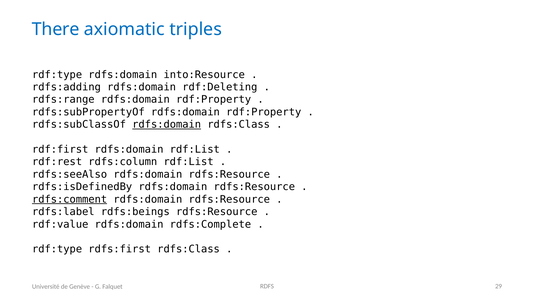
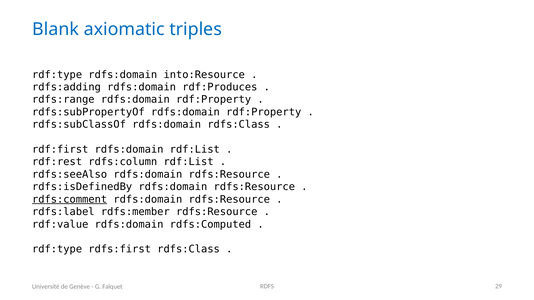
There: There -> Blank (56, 29)
rdf:Deleting: rdf:Deleting -> rdf:Produces (220, 87)
rdfs:domain underline: present -> none (167, 125)
rdfs:beings: rdfs:beings -> rdfs:member (135, 212)
rdfs:Complete: rdfs:Complete -> rdfs:Computed (210, 225)
